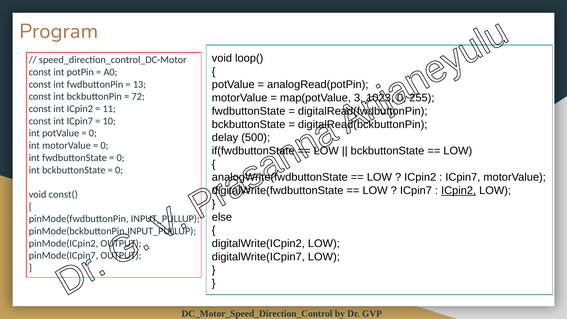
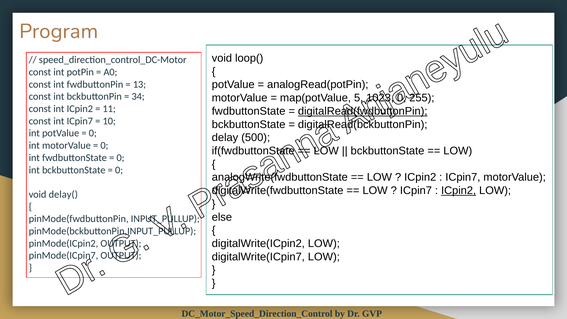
72: 72 -> 34 (138, 97)
3: 3 -> 5 (359, 98)
digitalRead(fwdbuttonPin underline: none -> present (363, 111)
const(: const( -> delay( (63, 194)
